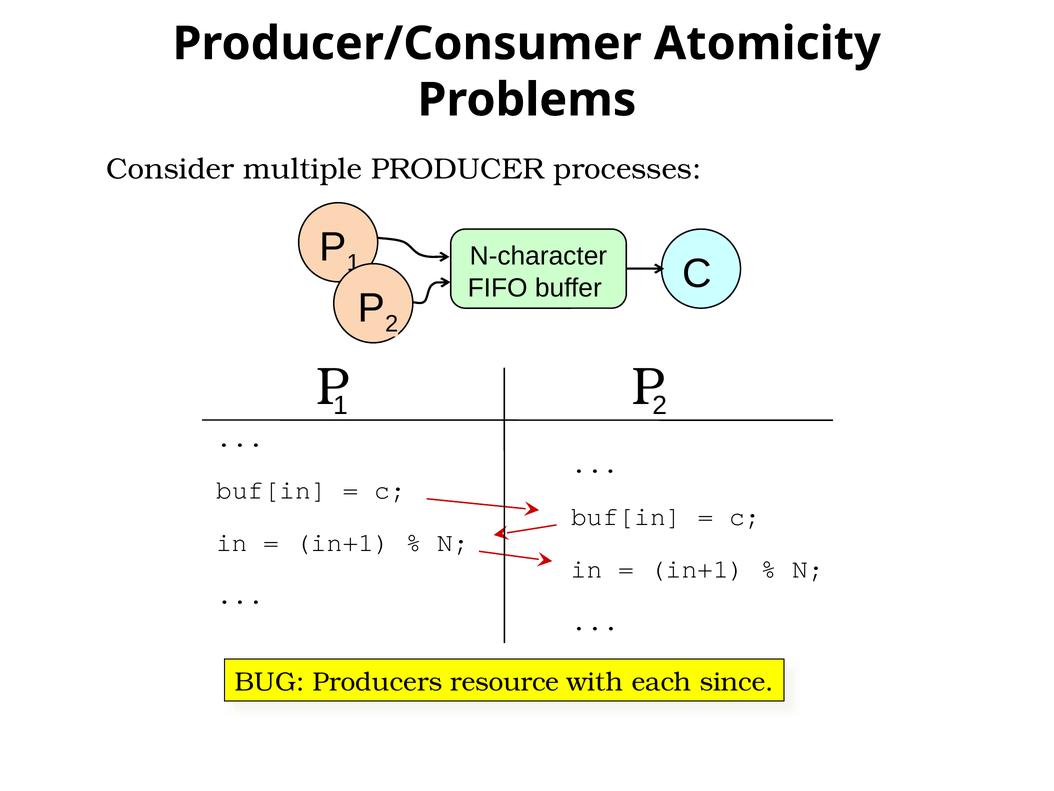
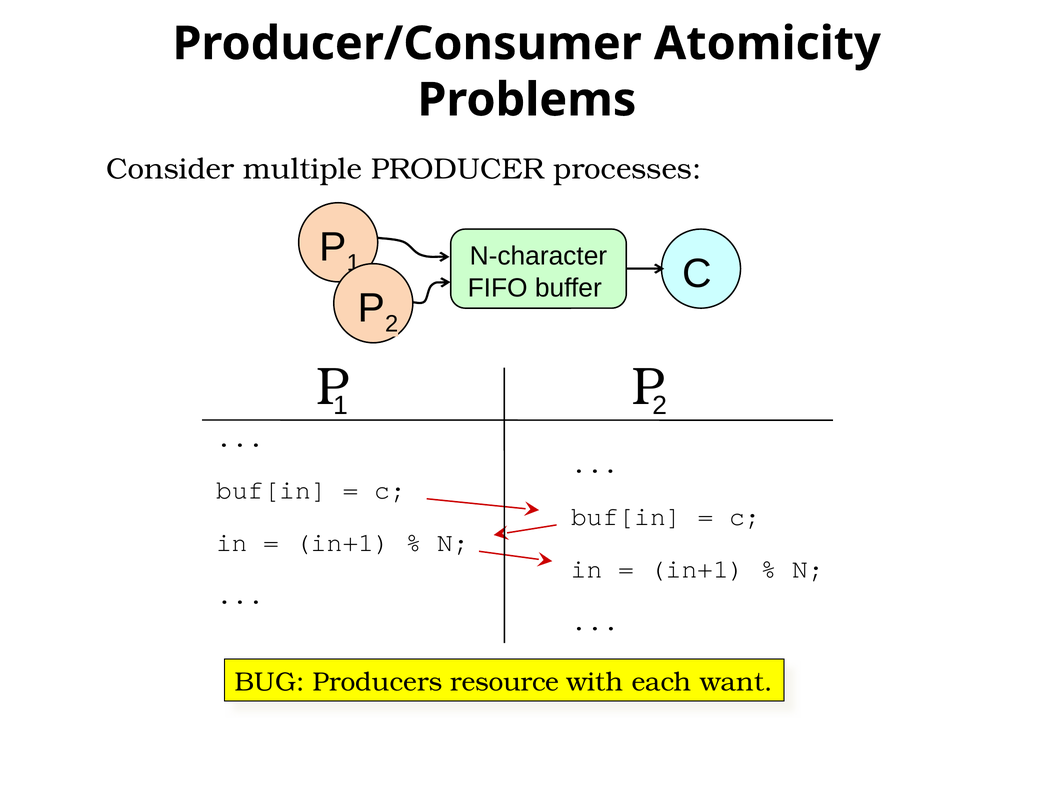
since: since -> want (736, 682)
